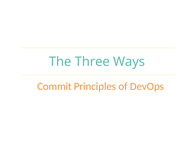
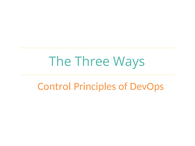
Commit: Commit -> Control (54, 86)
